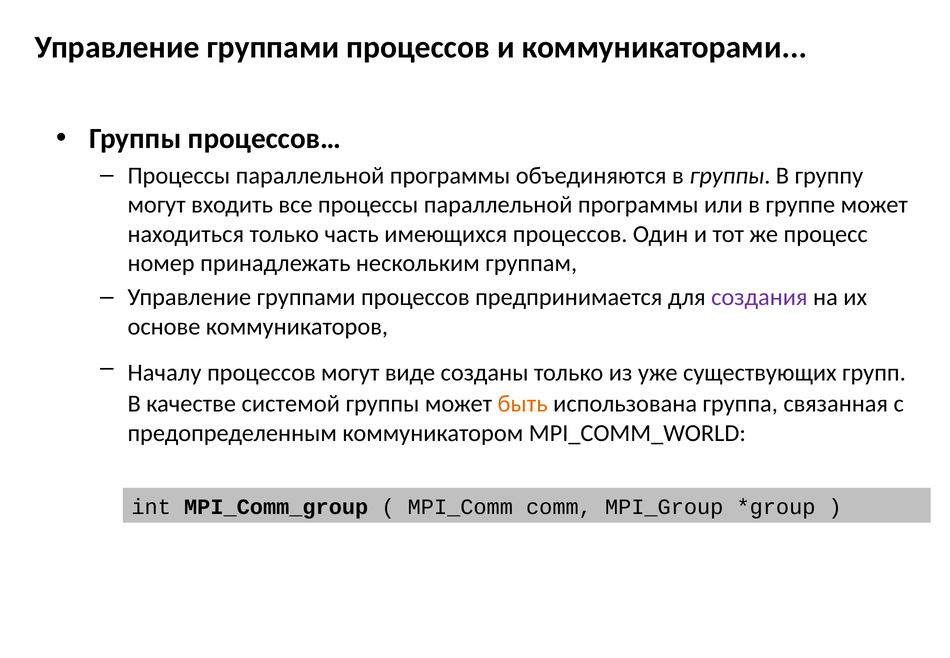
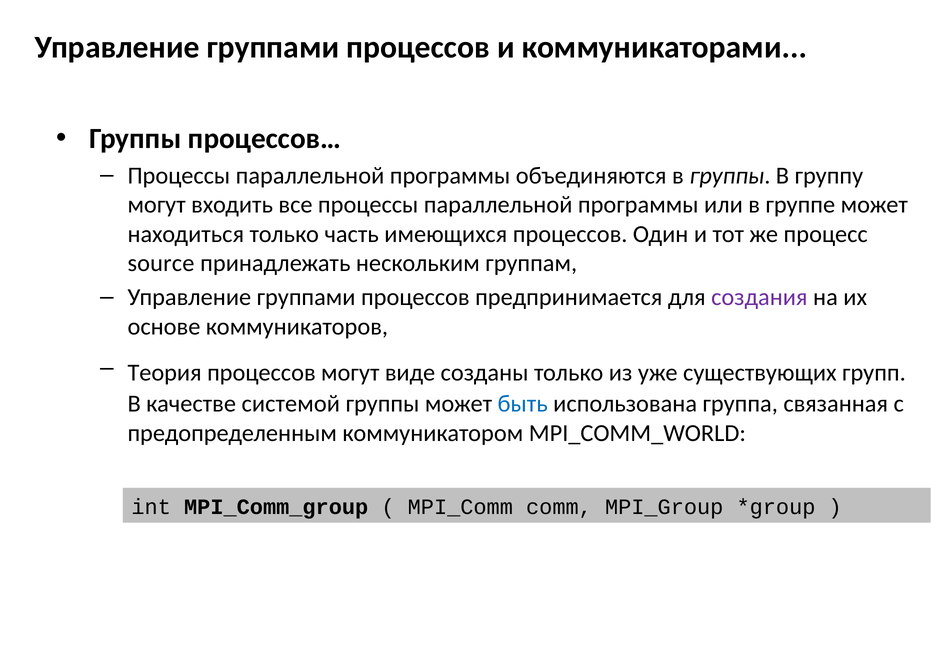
номер: номер -> source (161, 263)
Началу: Началу -> Теория (165, 372)
быть colour: orange -> blue (523, 404)
